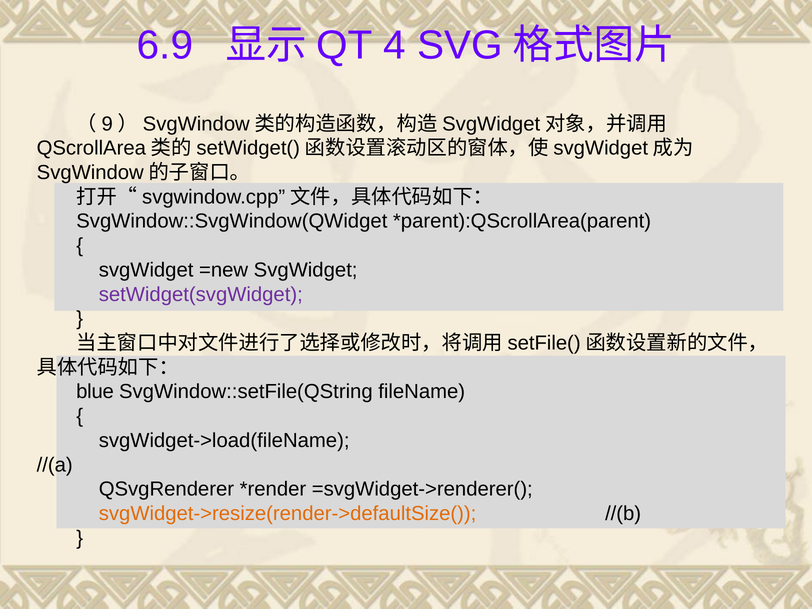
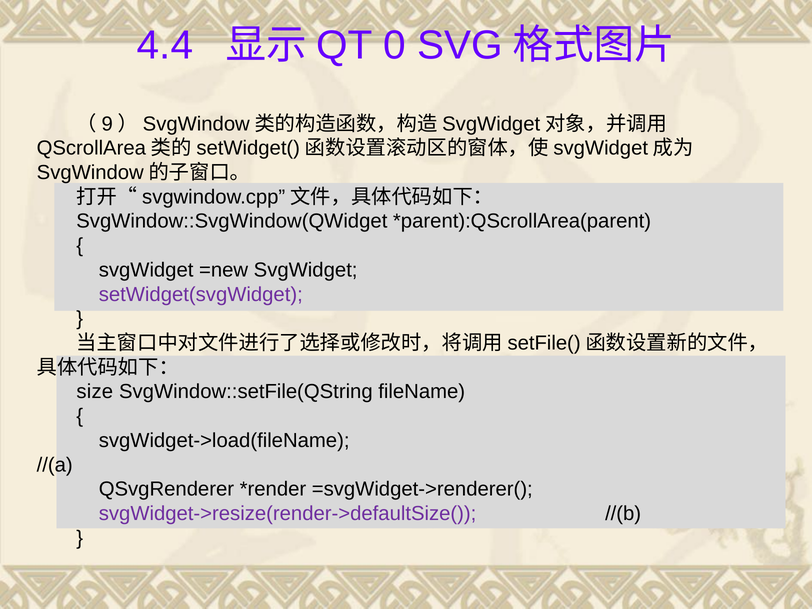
6.9: 6.9 -> 4.4 (165, 45)
4: 4 -> 0 (395, 45)
blue: blue -> size (95, 392)
svgWidget->resize(render->defaultSize( colour: orange -> purple (288, 514)
